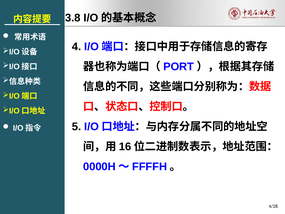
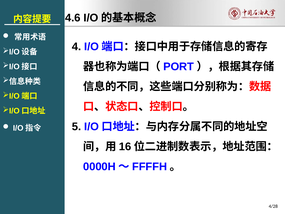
3.8: 3.8 -> 4.6 (73, 18)
